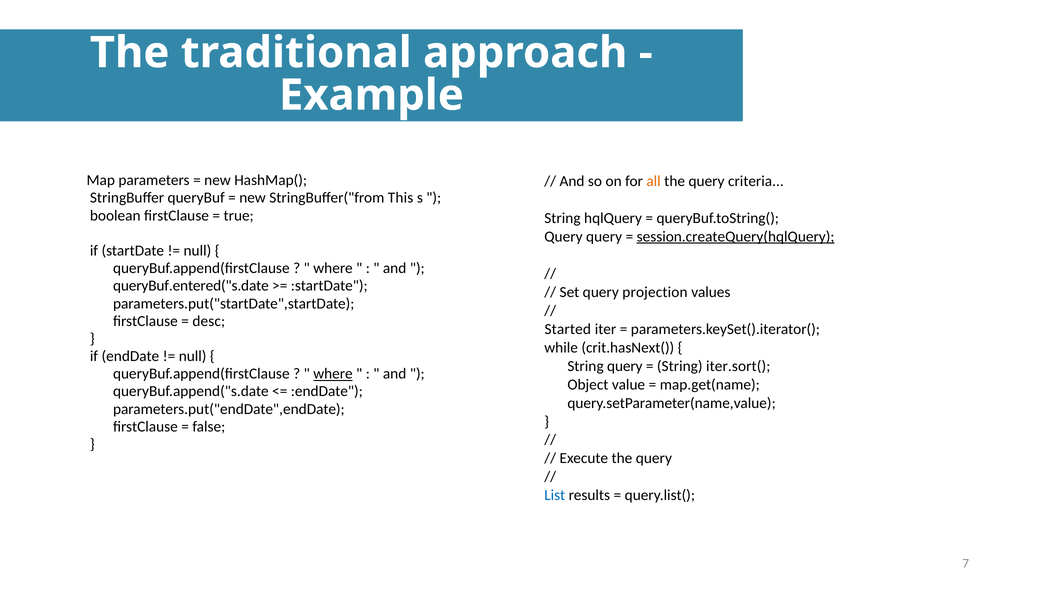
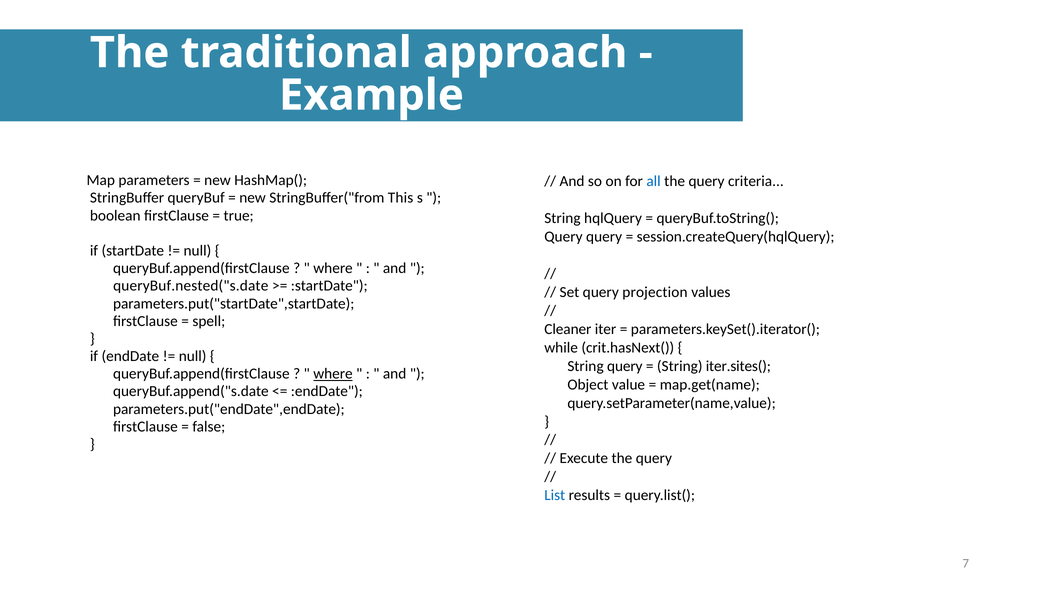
all colour: orange -> blue (654, 181)
session.createQuery(hqlQuery underline: present -> none (736, 237)
queryBuf.entered("s.date: queryBuf.entered("s.date -> queryBuf.nested("s.date (191, 286)
desc: desc -> spell (209, 321)
Started: Started -> Cleaner (568, 329)
iter.sort(: iter.sort( -> iter.sites( (738, 366)
